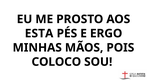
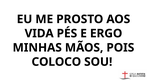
ESTA: ESTA -> VIDA (39, 33)
